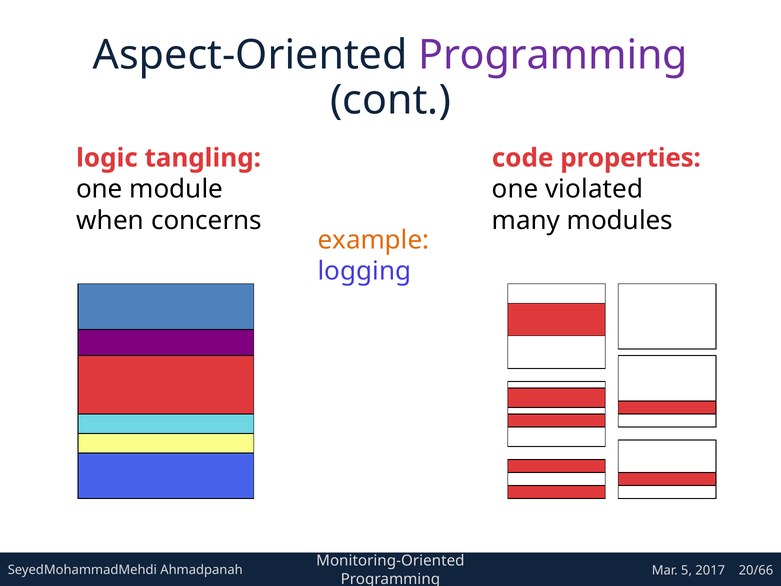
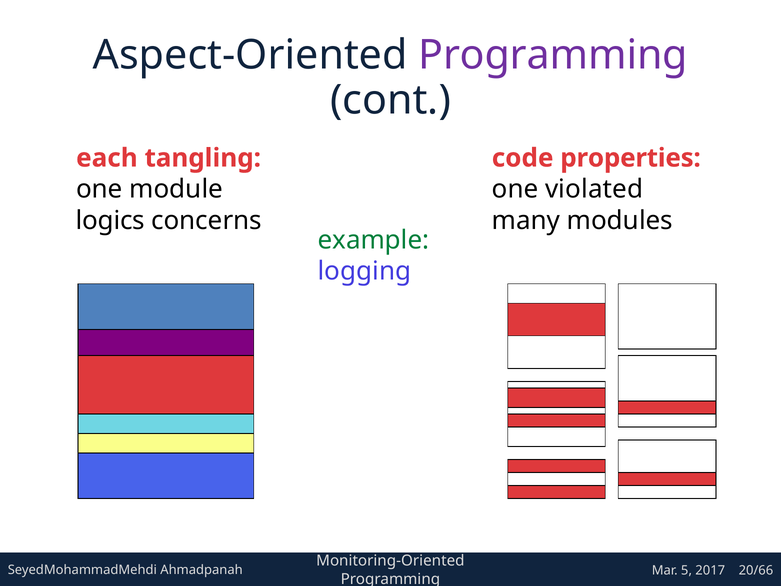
logic: logic -> each (107, 158)
when: when -> logics (110, 220)
example colour: orange -> green (373, 240)
